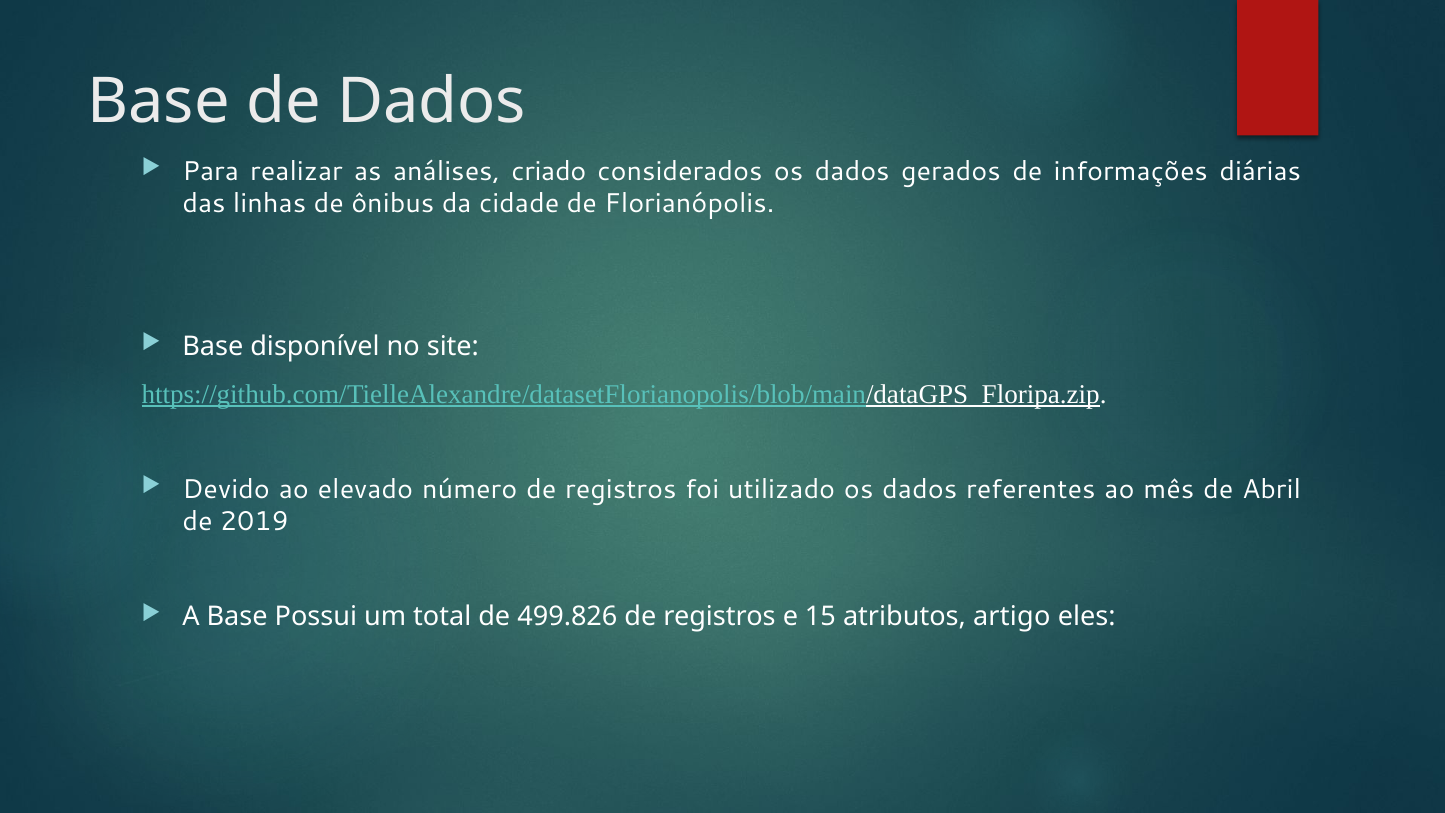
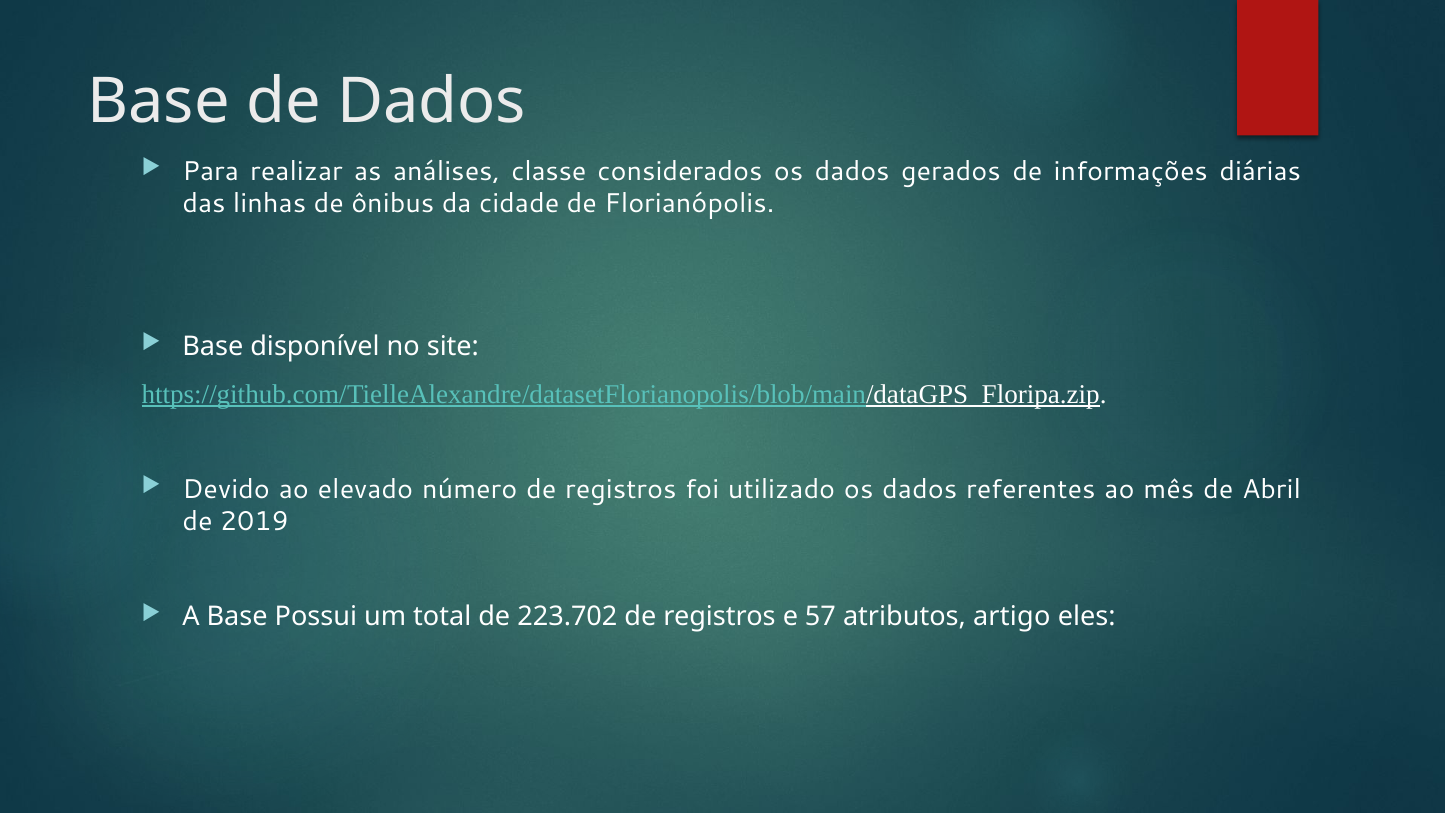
criado: criado -> classe (549, 171)
499.826: 499.826 -> 223.702 (567, 617)
15: 15 -> 57 (820, 617)
